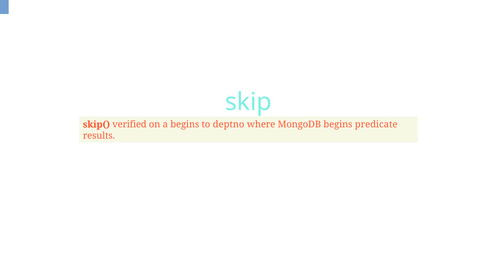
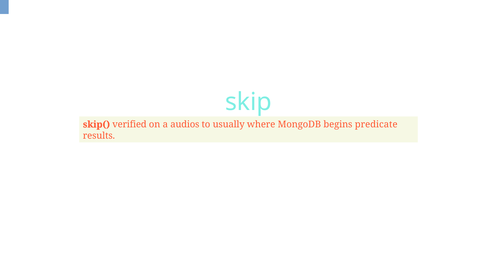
a begins: begins -> audios (185, 125)
deptno: deptno -> usually (229, 125)
